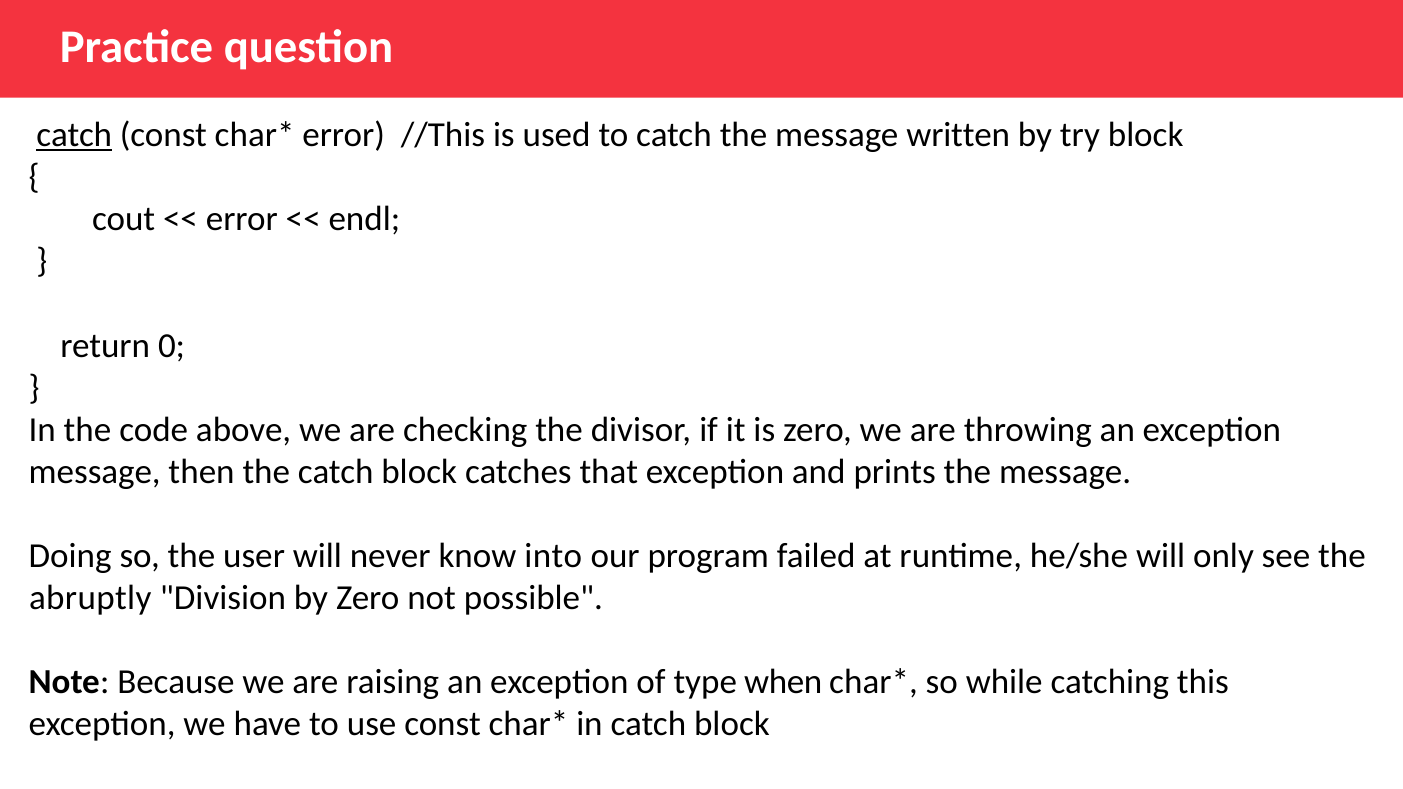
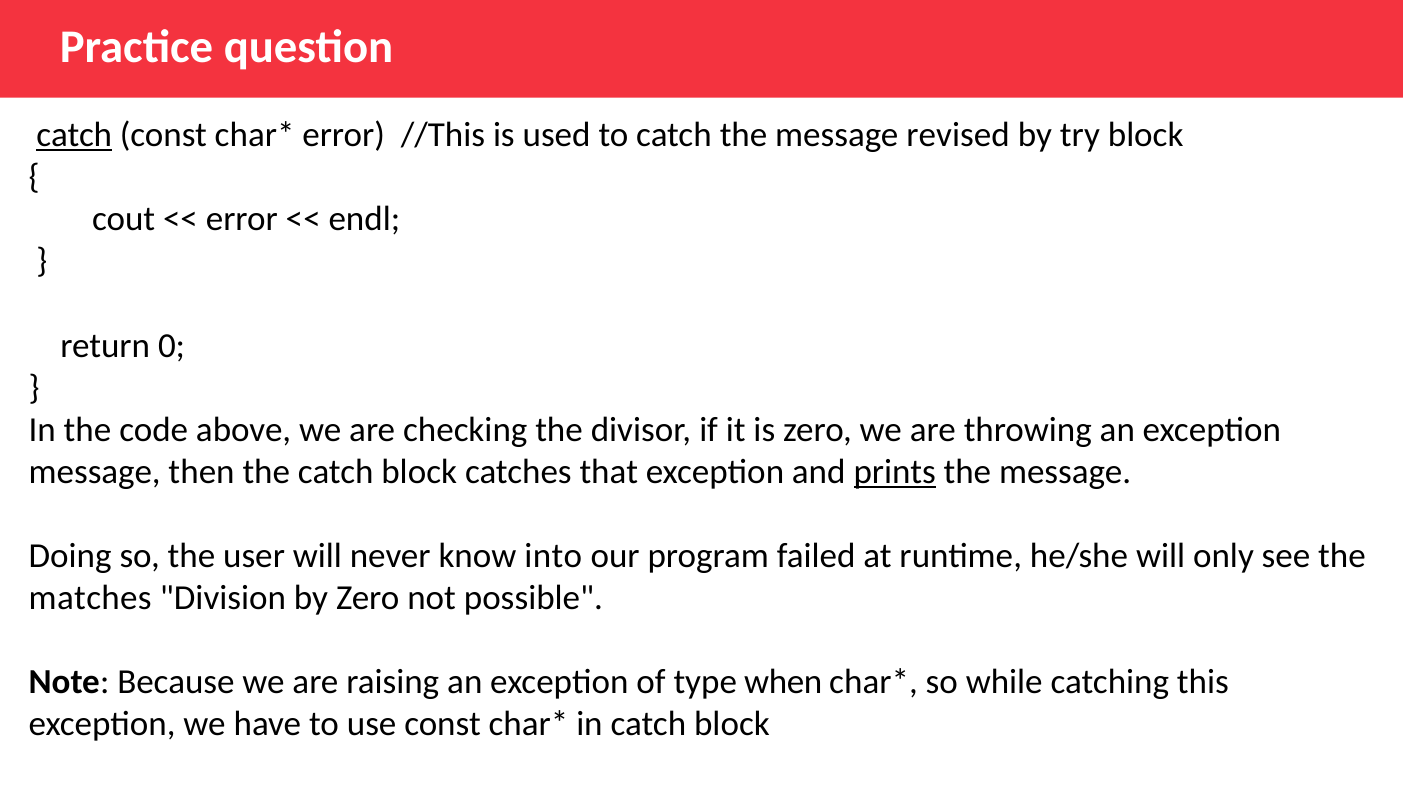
written: written -> revised (958, 135)
prints underline: none -> present (895, 472)
abruptly: abruptly -> matches (90, 598)
